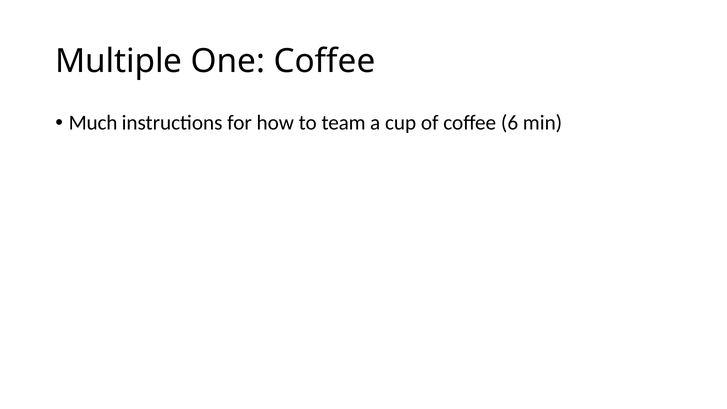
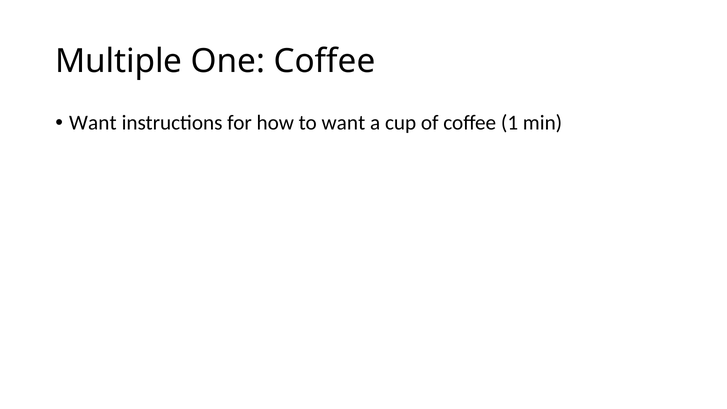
Much: Much -> Want (93, 123)
to team: team -> want (343, 123)
6: 6 -> 1 (510, 123)
